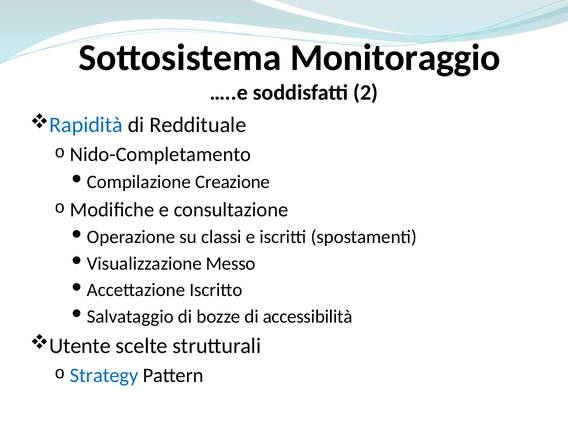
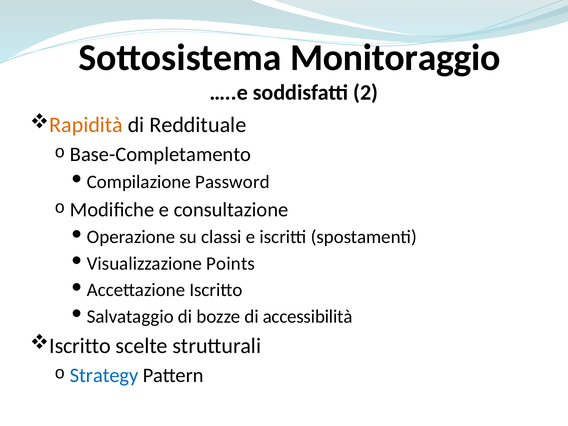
Rapidità colour: blue -> orange (86, 125)
Nido-Completamento: Nido-Completamento -> Base-Completamento (161, 154)
Creazione: Creazione -> Password (232, 182)
Messo: Messo -> Points (231, 263)
Utente: Utente -> Iscritto (80, 346)
